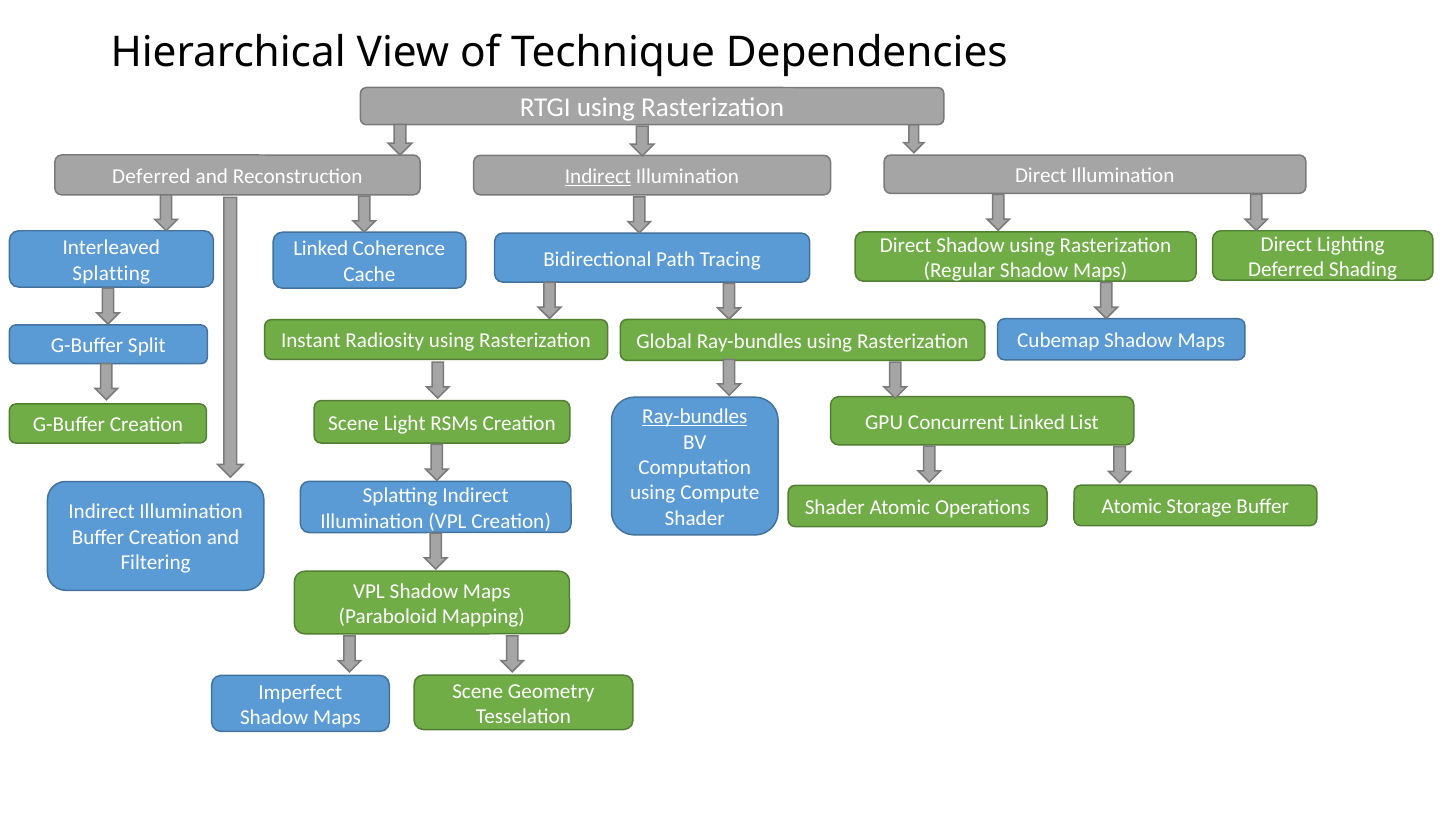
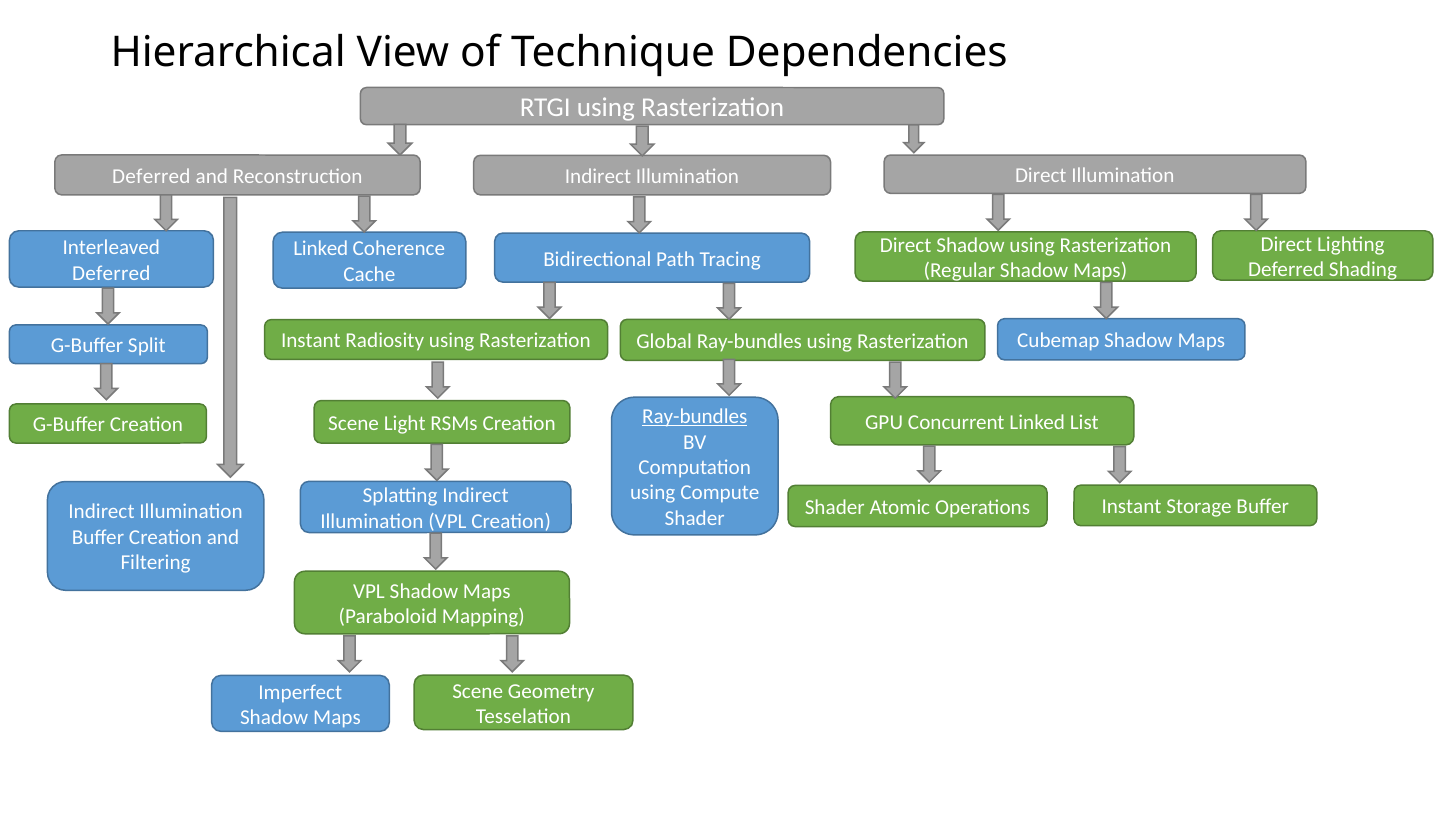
Indirect underline: present -> none (598, 177)
Splatting: Splatting -> Deferred (111, 273)
Operations Atomic: Atomic -> Instant (1132, 507)
